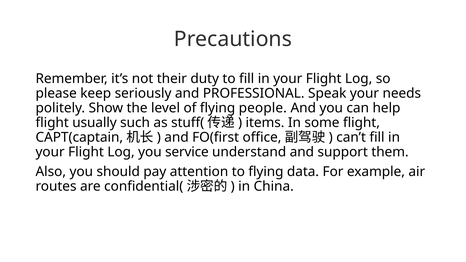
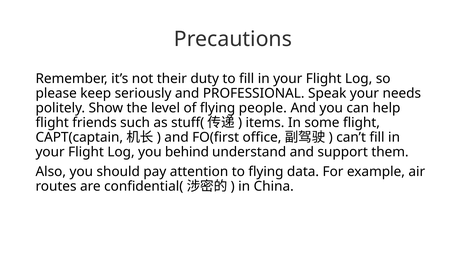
usually: usually -> friends (94, 123)
service: service -> behind (187, 152)
